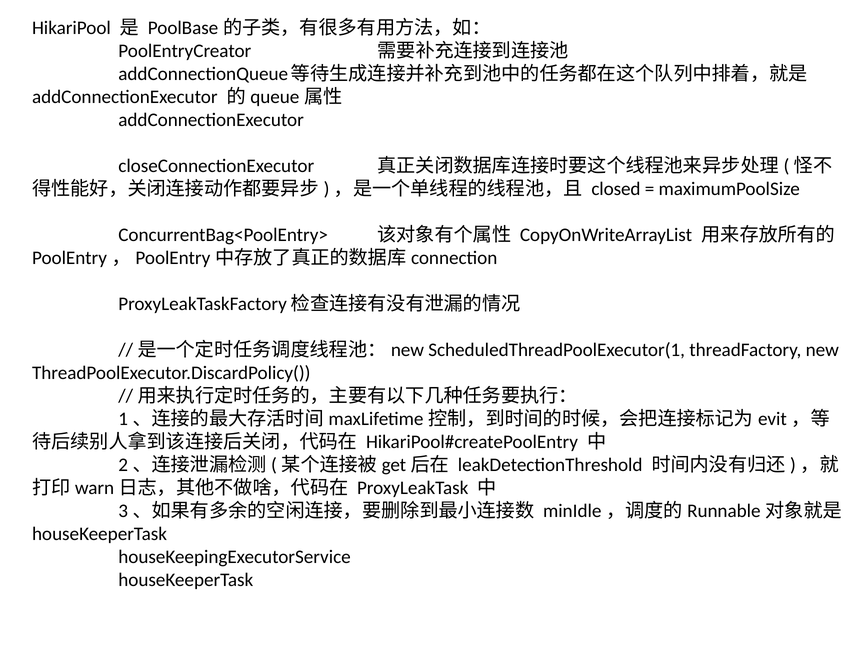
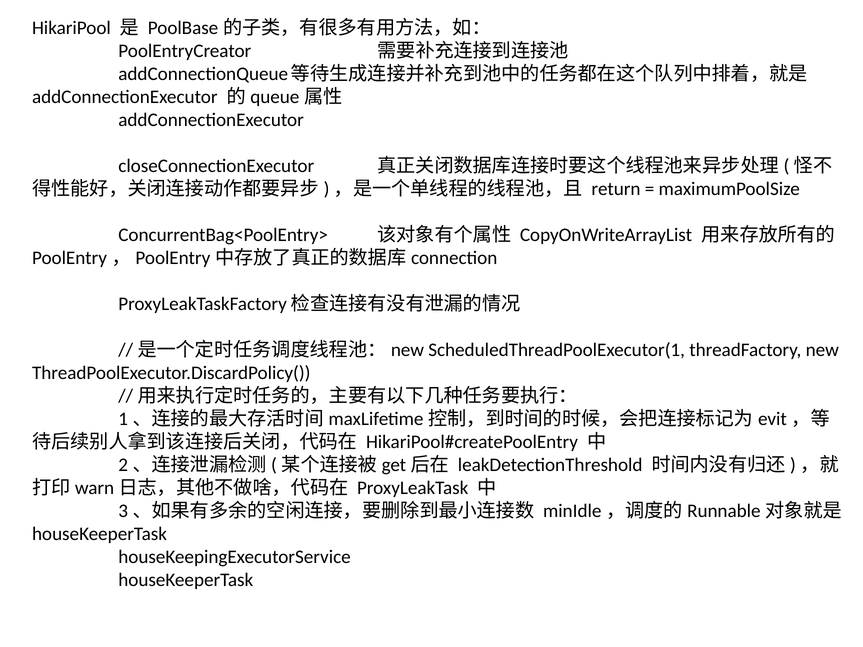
closed: closed -> return (616, 189)
